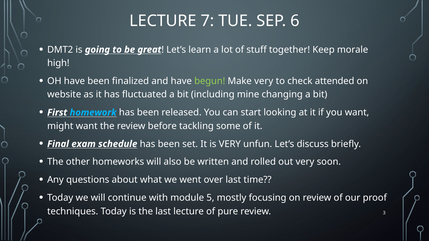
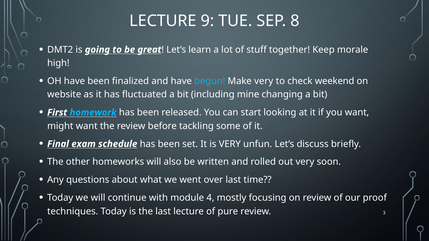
7: 7 -> 9 (207, 21)
6: 6 -> 8 (295, 21)
begun colour: light green -> light blue (210, 81)
attended: attended -> weekend (335, 81)
5: 5 -> 4 (210, 198)
